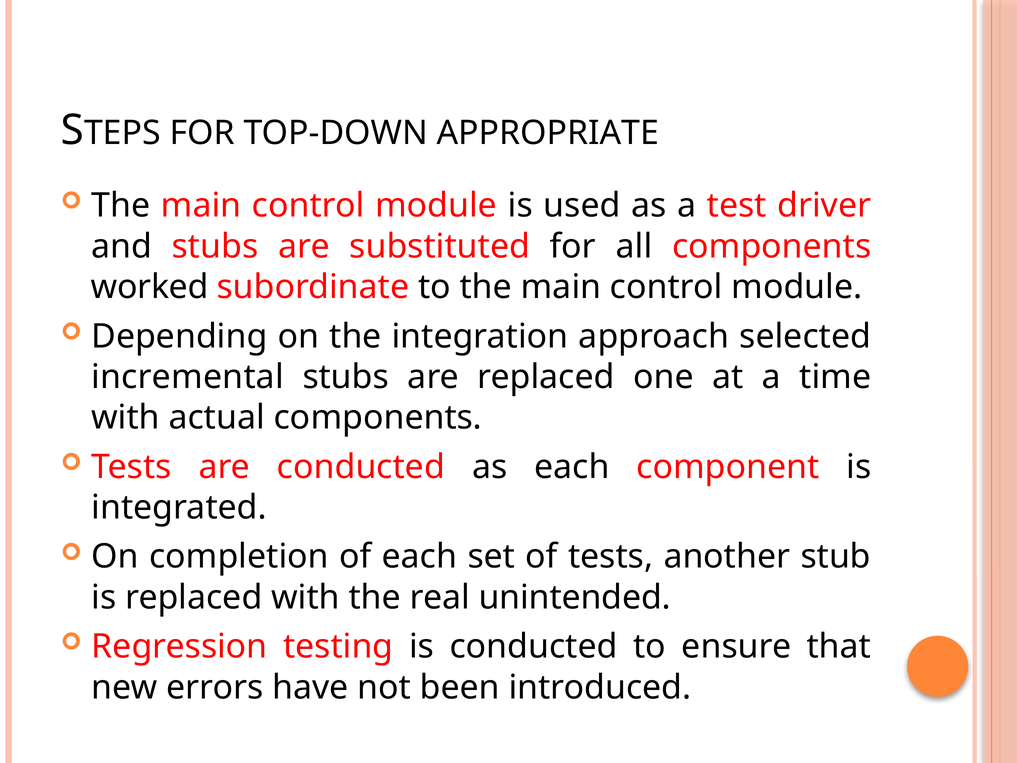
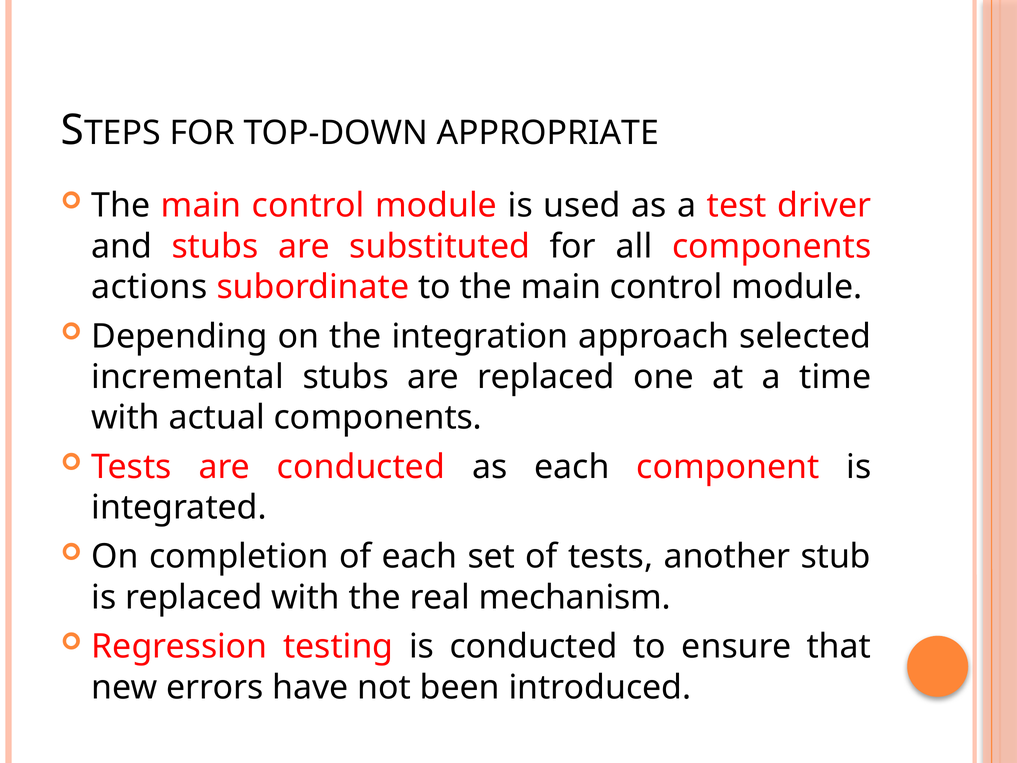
worked: worked -> actions (149, 287)
unintended: unintended -> mechanism (575, 597)
